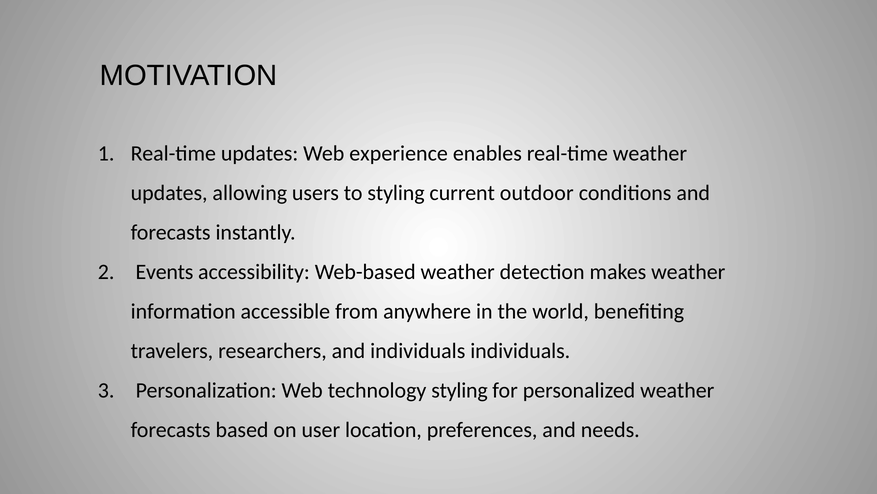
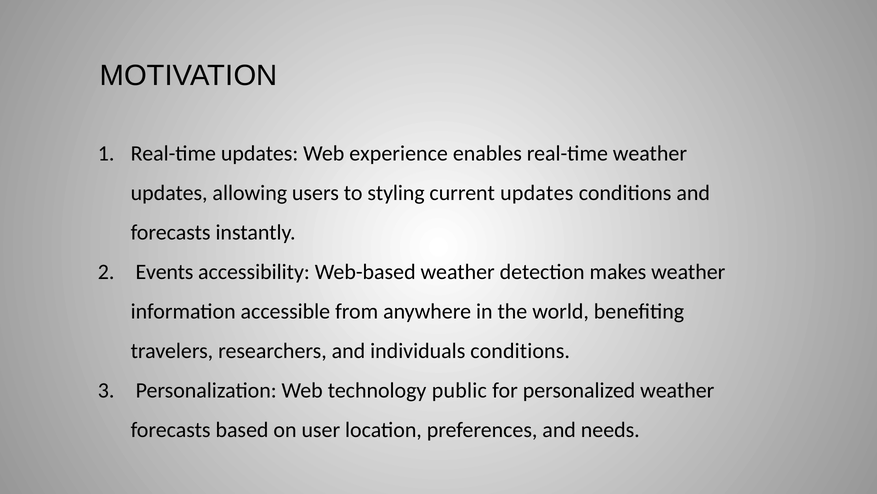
current outdoor: outdoor -> updates (537, 193)
individuals individuals: individuals -> conditions (520, 351)
technology styling: styling -> public (459, 390)
